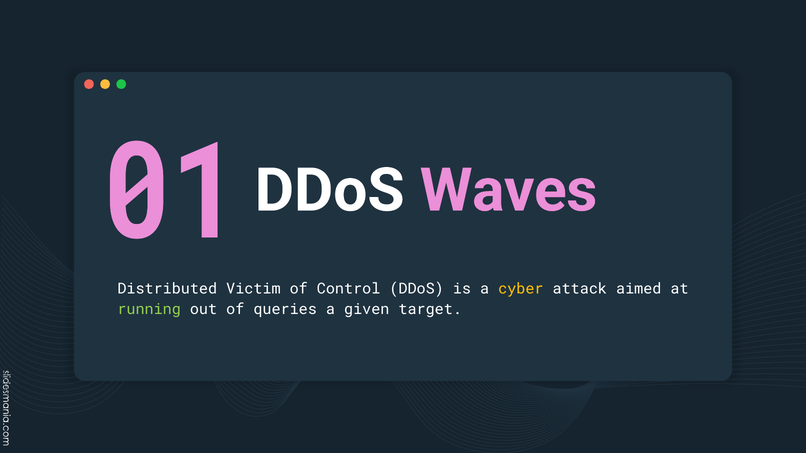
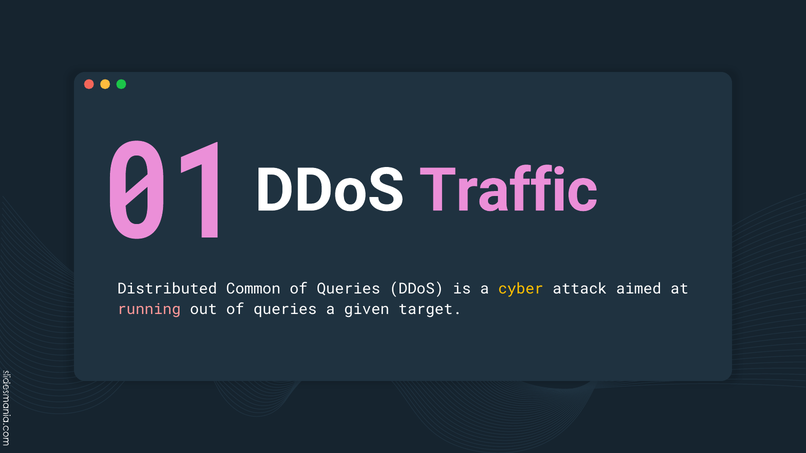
Waves: Waves -> Traffic (509, 191)
Victim: Victim -> Common (253, 289)
Control: Control -> Queries (349, 289)
running colour: light green -> pink (149, 310)
